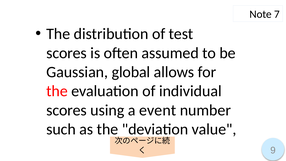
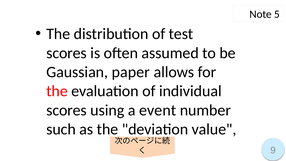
7: 7 -> 5 (277, 14)
global: global -> paper (131, 72)
